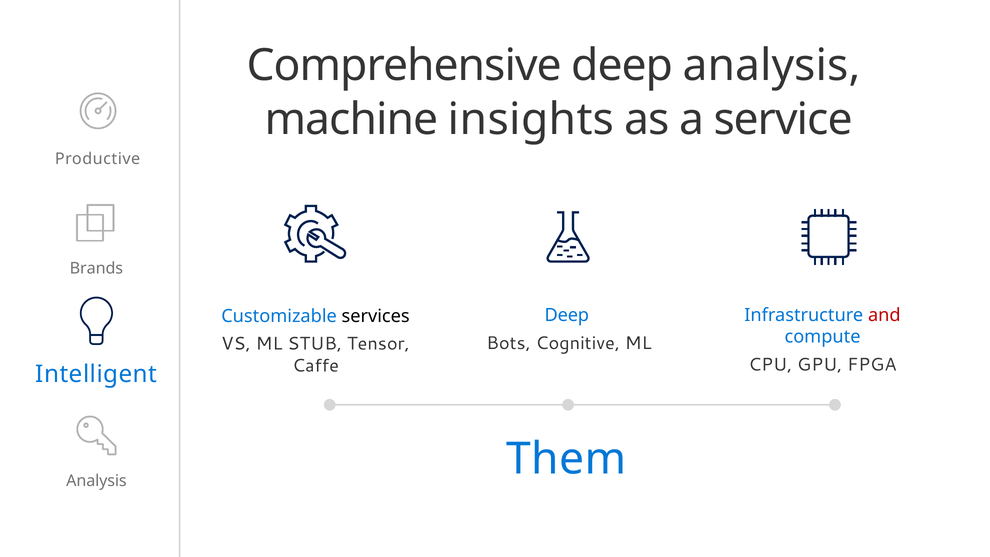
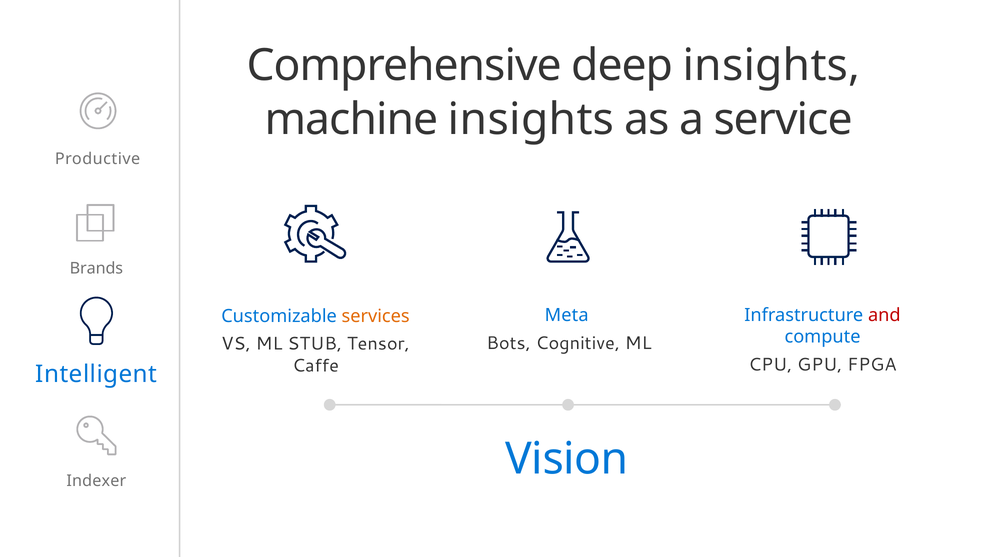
deep analysis: analysis -> insights (772, 66)
Deep: Deep -> Meta (567, 315)
services colour: black -> orange (376, 316)
Them: Them -> Vision (567, 459)
Analysis: Analysis -> Indexer (96, 481)
